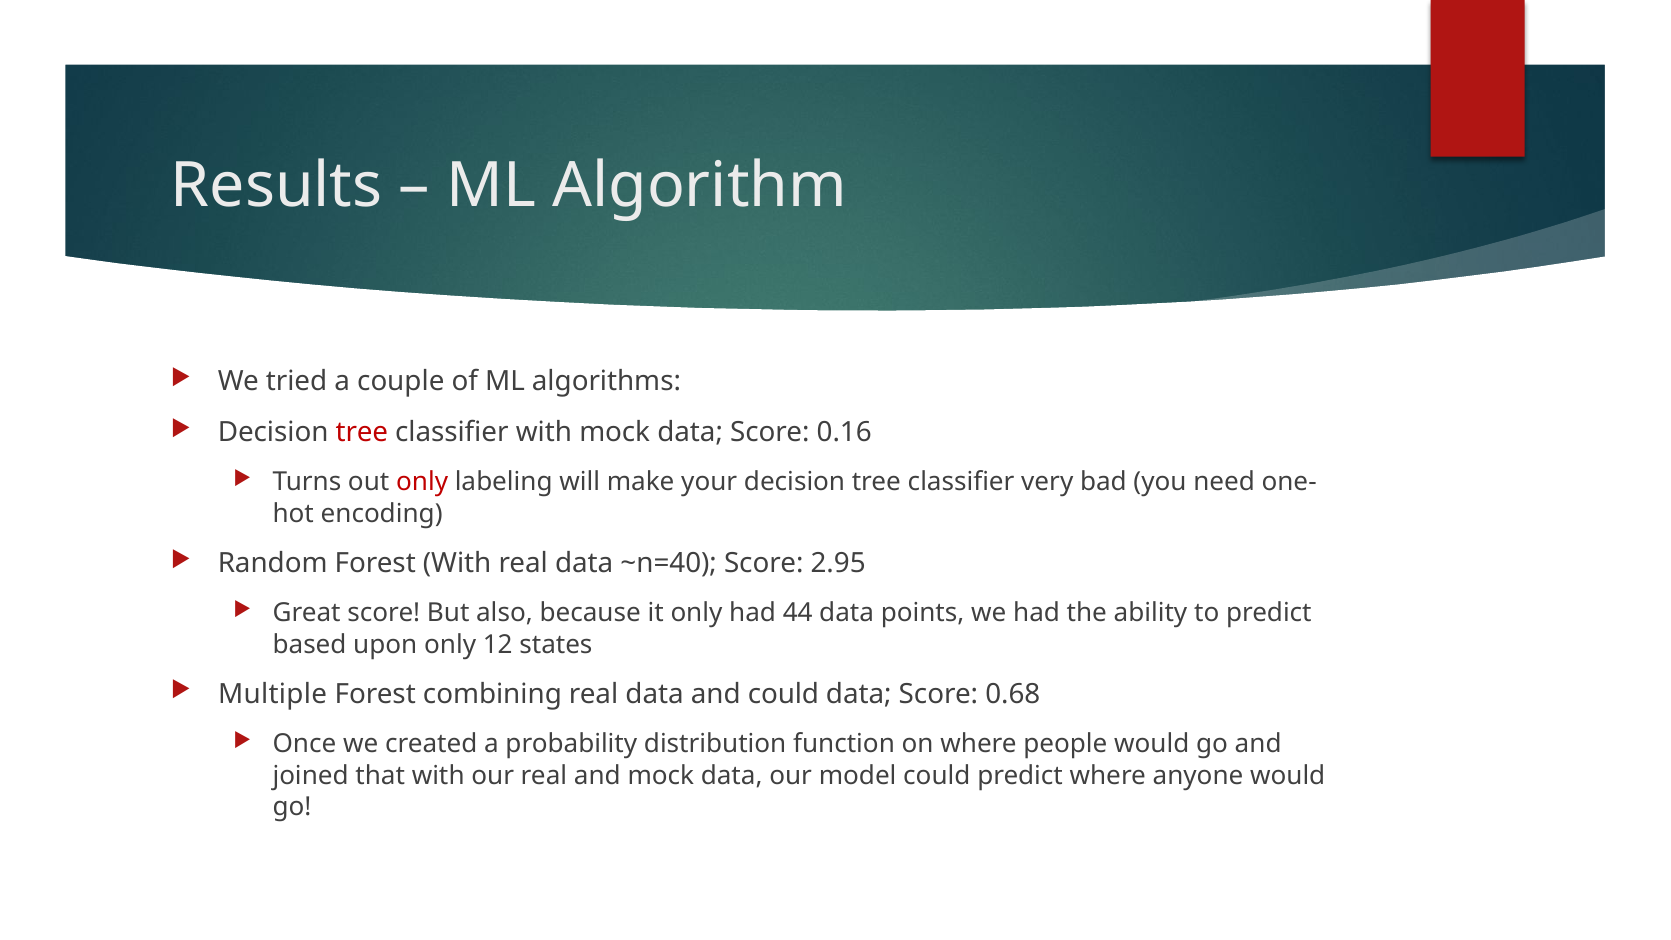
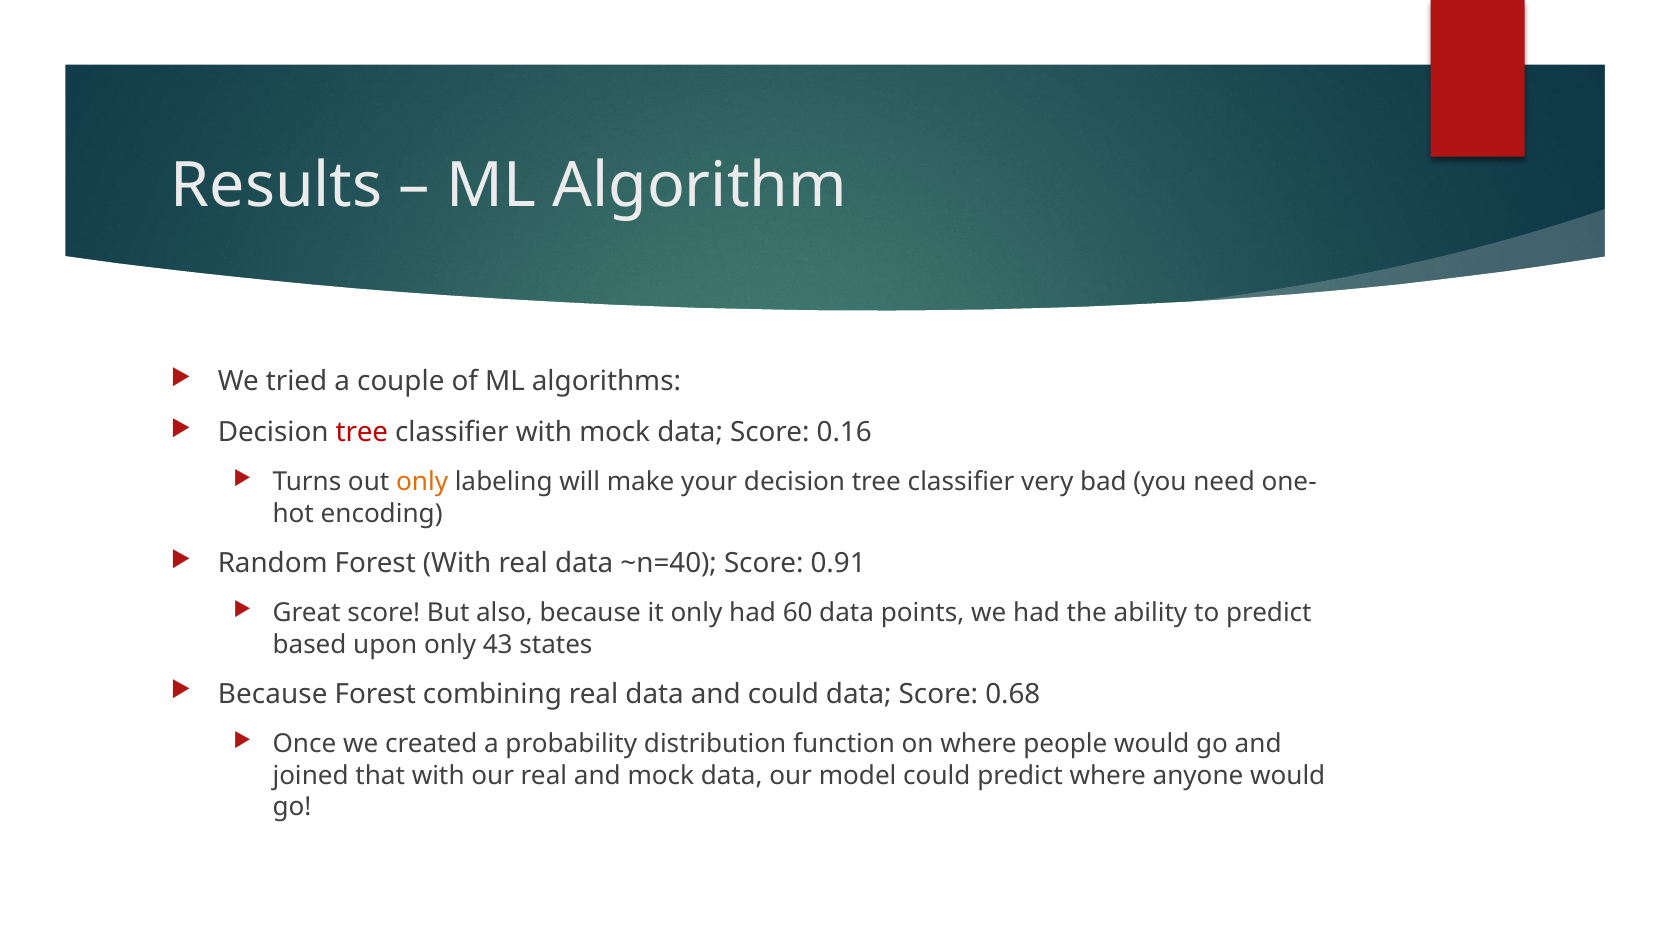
only colour: red -> orange (422, 482)
2.95: 2.95 -> 0.91 (838, 563)
44: 44 -> 60 (798, 613)
12: 12 -> 43 (498, 644)
Multiple: Multiple -> Because (273, 694)
